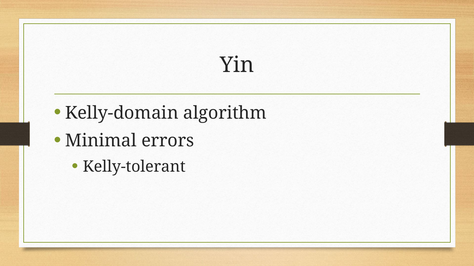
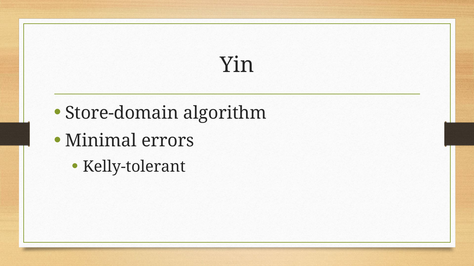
Kelly-domain: Kelly-domain -> Store-domain (122, 113)
